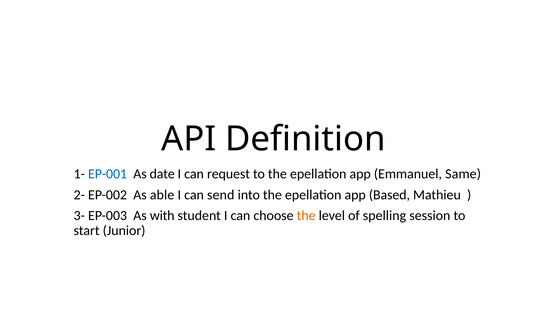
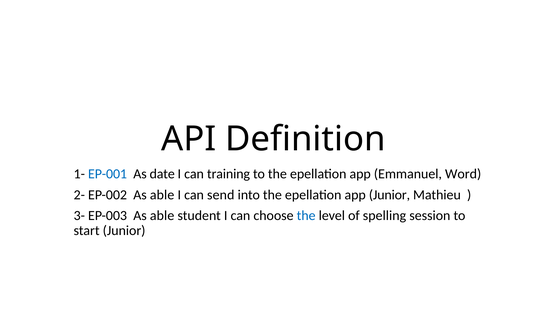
request: request -> training (229, 174)
Same: Same -> Word (463, 174)
app Based: Based -> Junior (389, 195)
EP-003 As with: with -> able (162, 215)
the colour: orange -> blue (306, 215)
